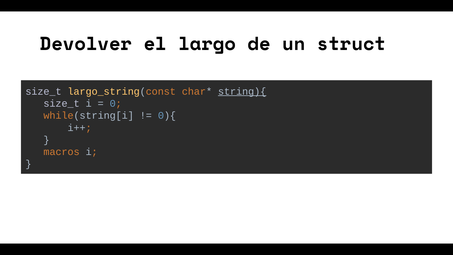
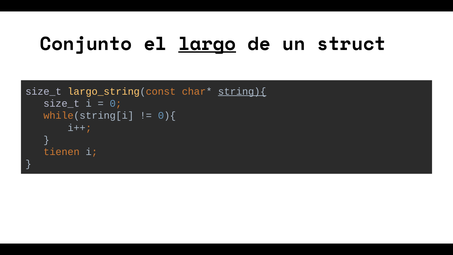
Devolver: Devolver -> Conjunto (86, 44)
largo underline: none -> present (207, 44)
macros: macros -> tienen (62, 152)
